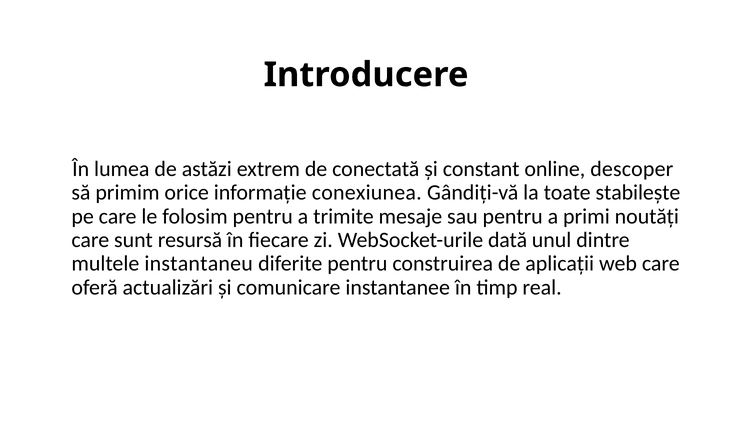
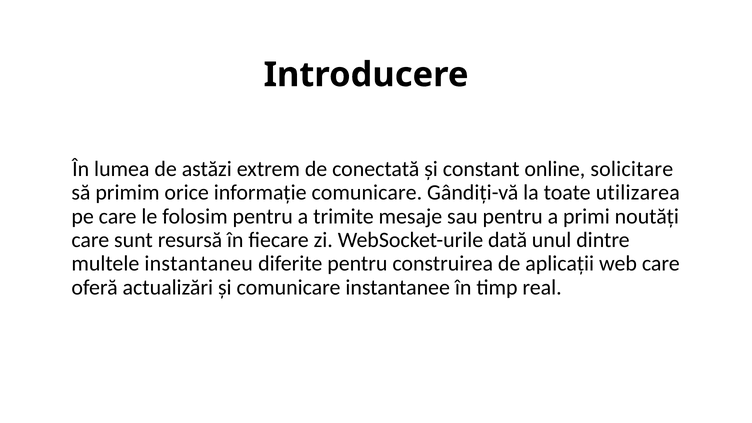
descoper: descoper -> solicitare (632, 169)
informație conexiunea: conexiunea -> comunicare (367, 193)
stabilește: stabilește -> utilizarea (638, 193)
